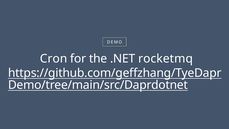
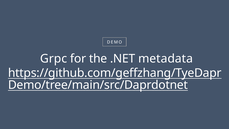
Cron: Cron -> Grpc (54, 59)
rocketmq: rocketmq -> metadata (166, 59)
